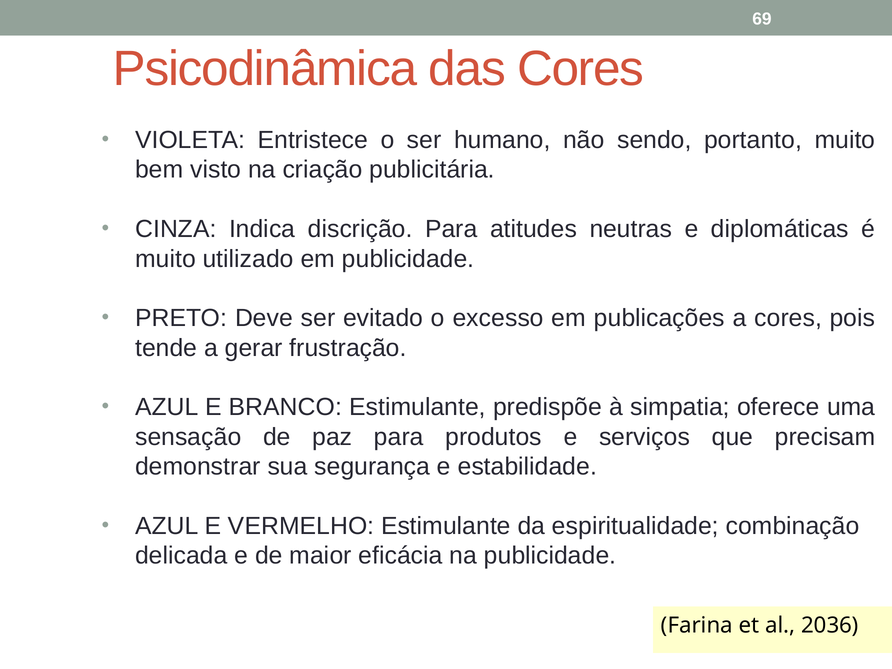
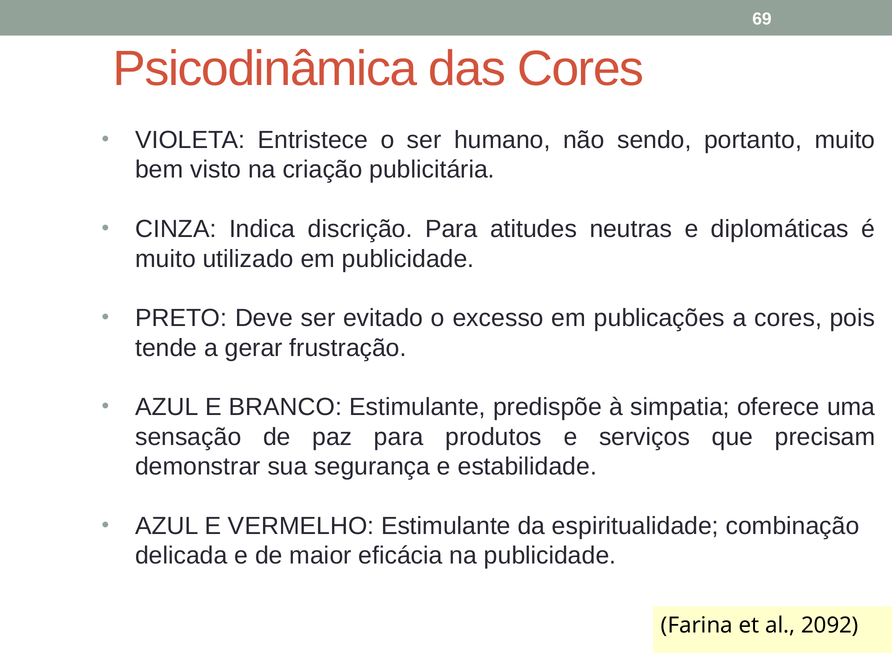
2036: 2036 -> 2092 (830, 626)
